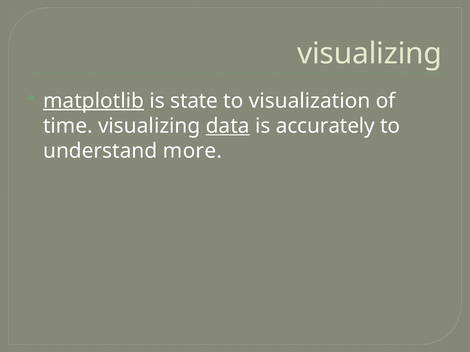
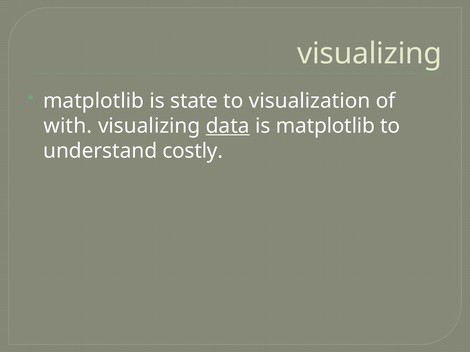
matplotlib underline: present -> none (94, 101)
time: time -> with (68, 126)
is accurately: accurately -> matplotlib (325, 126)
more: more -> costly (193, 151)
